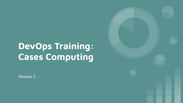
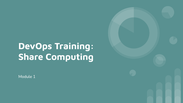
Cases: Cases -> Share (31, 57)
